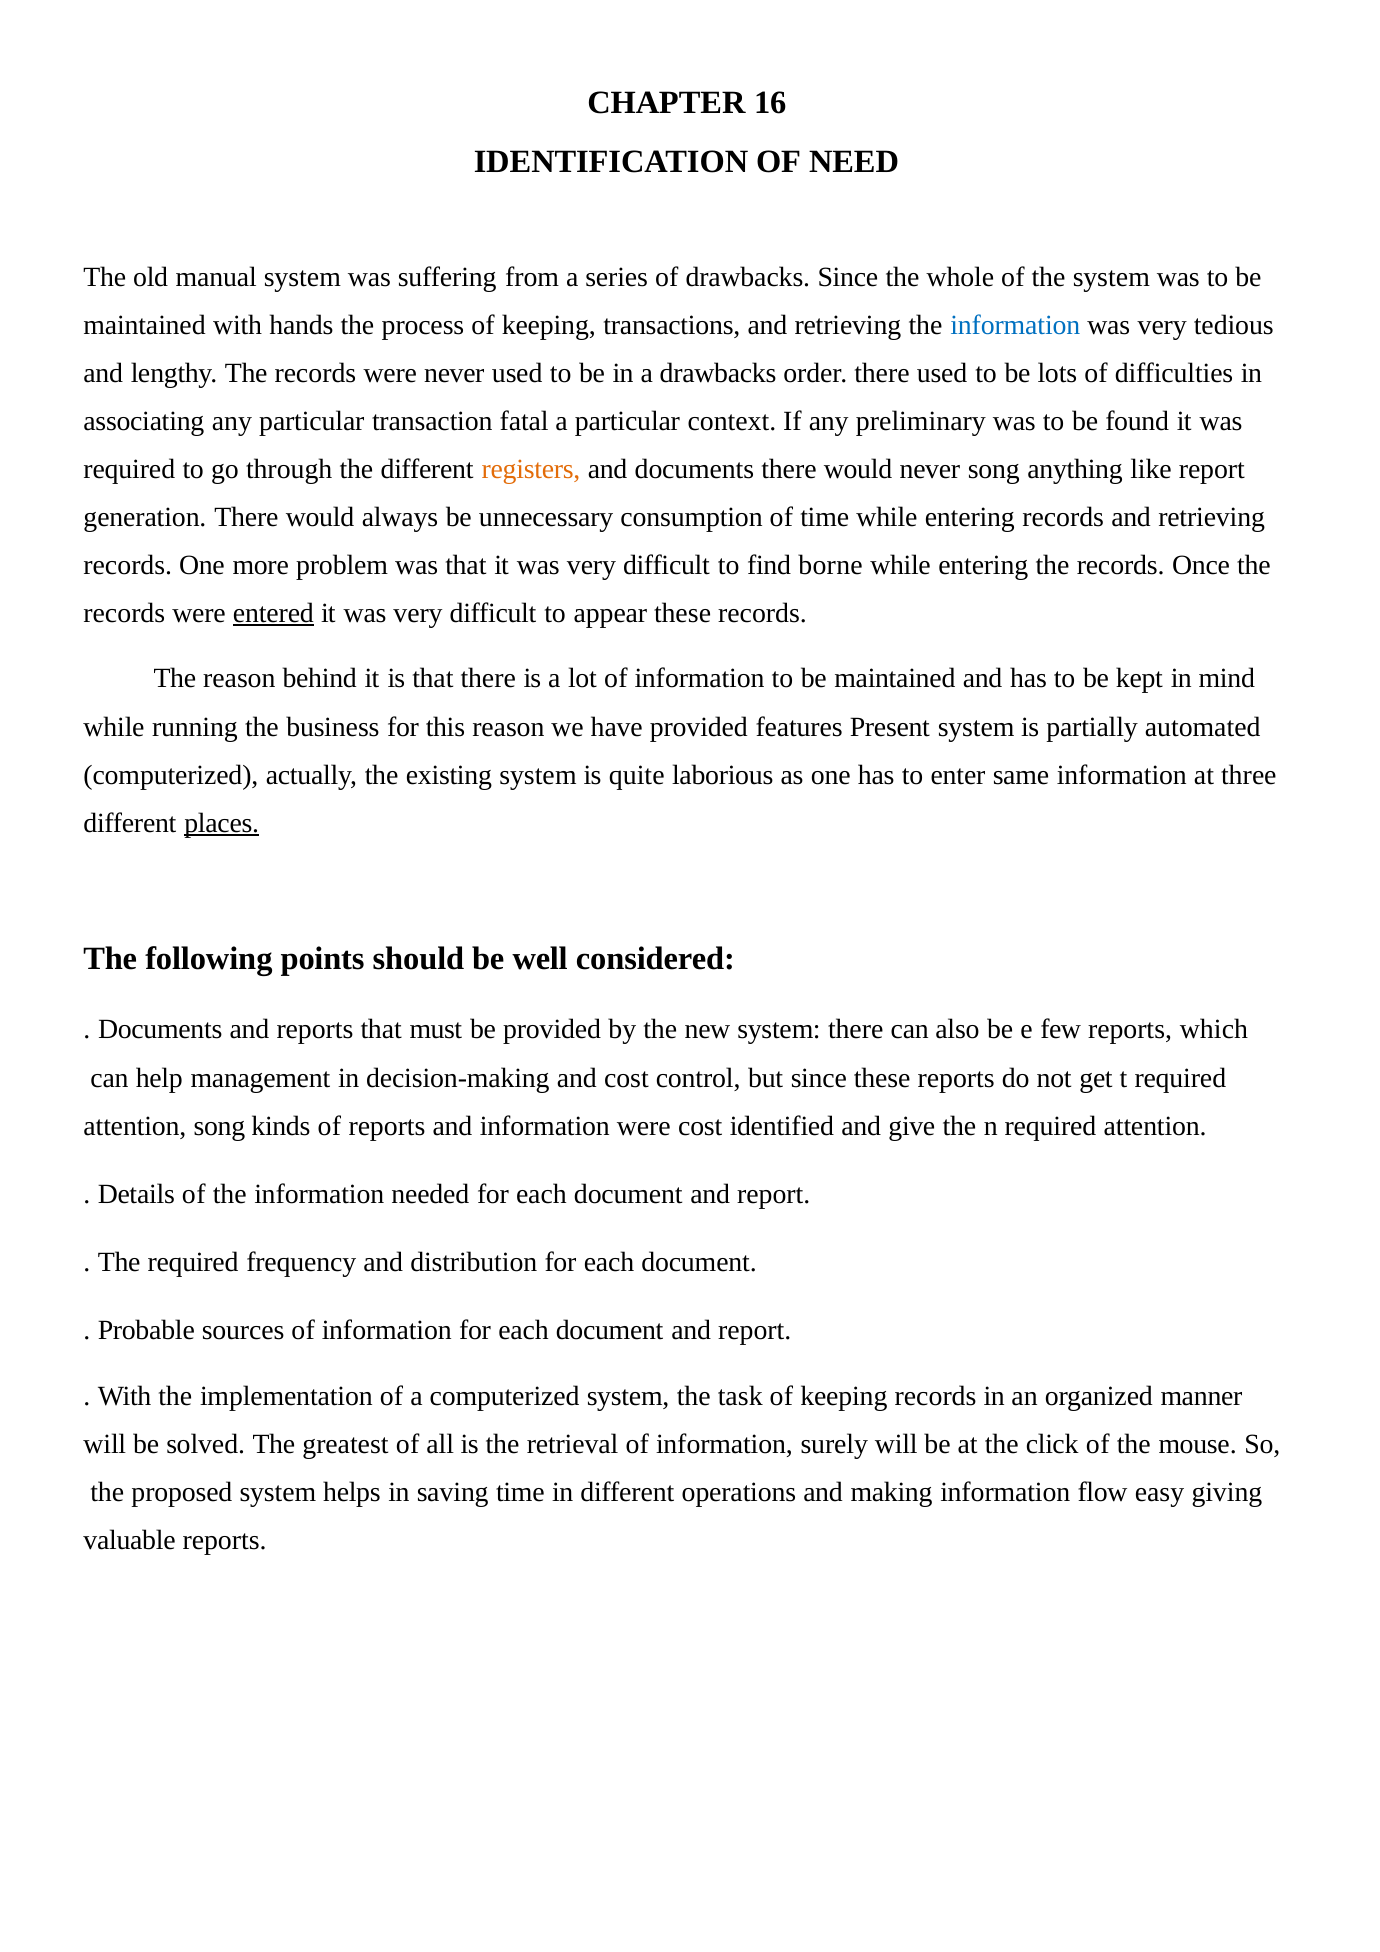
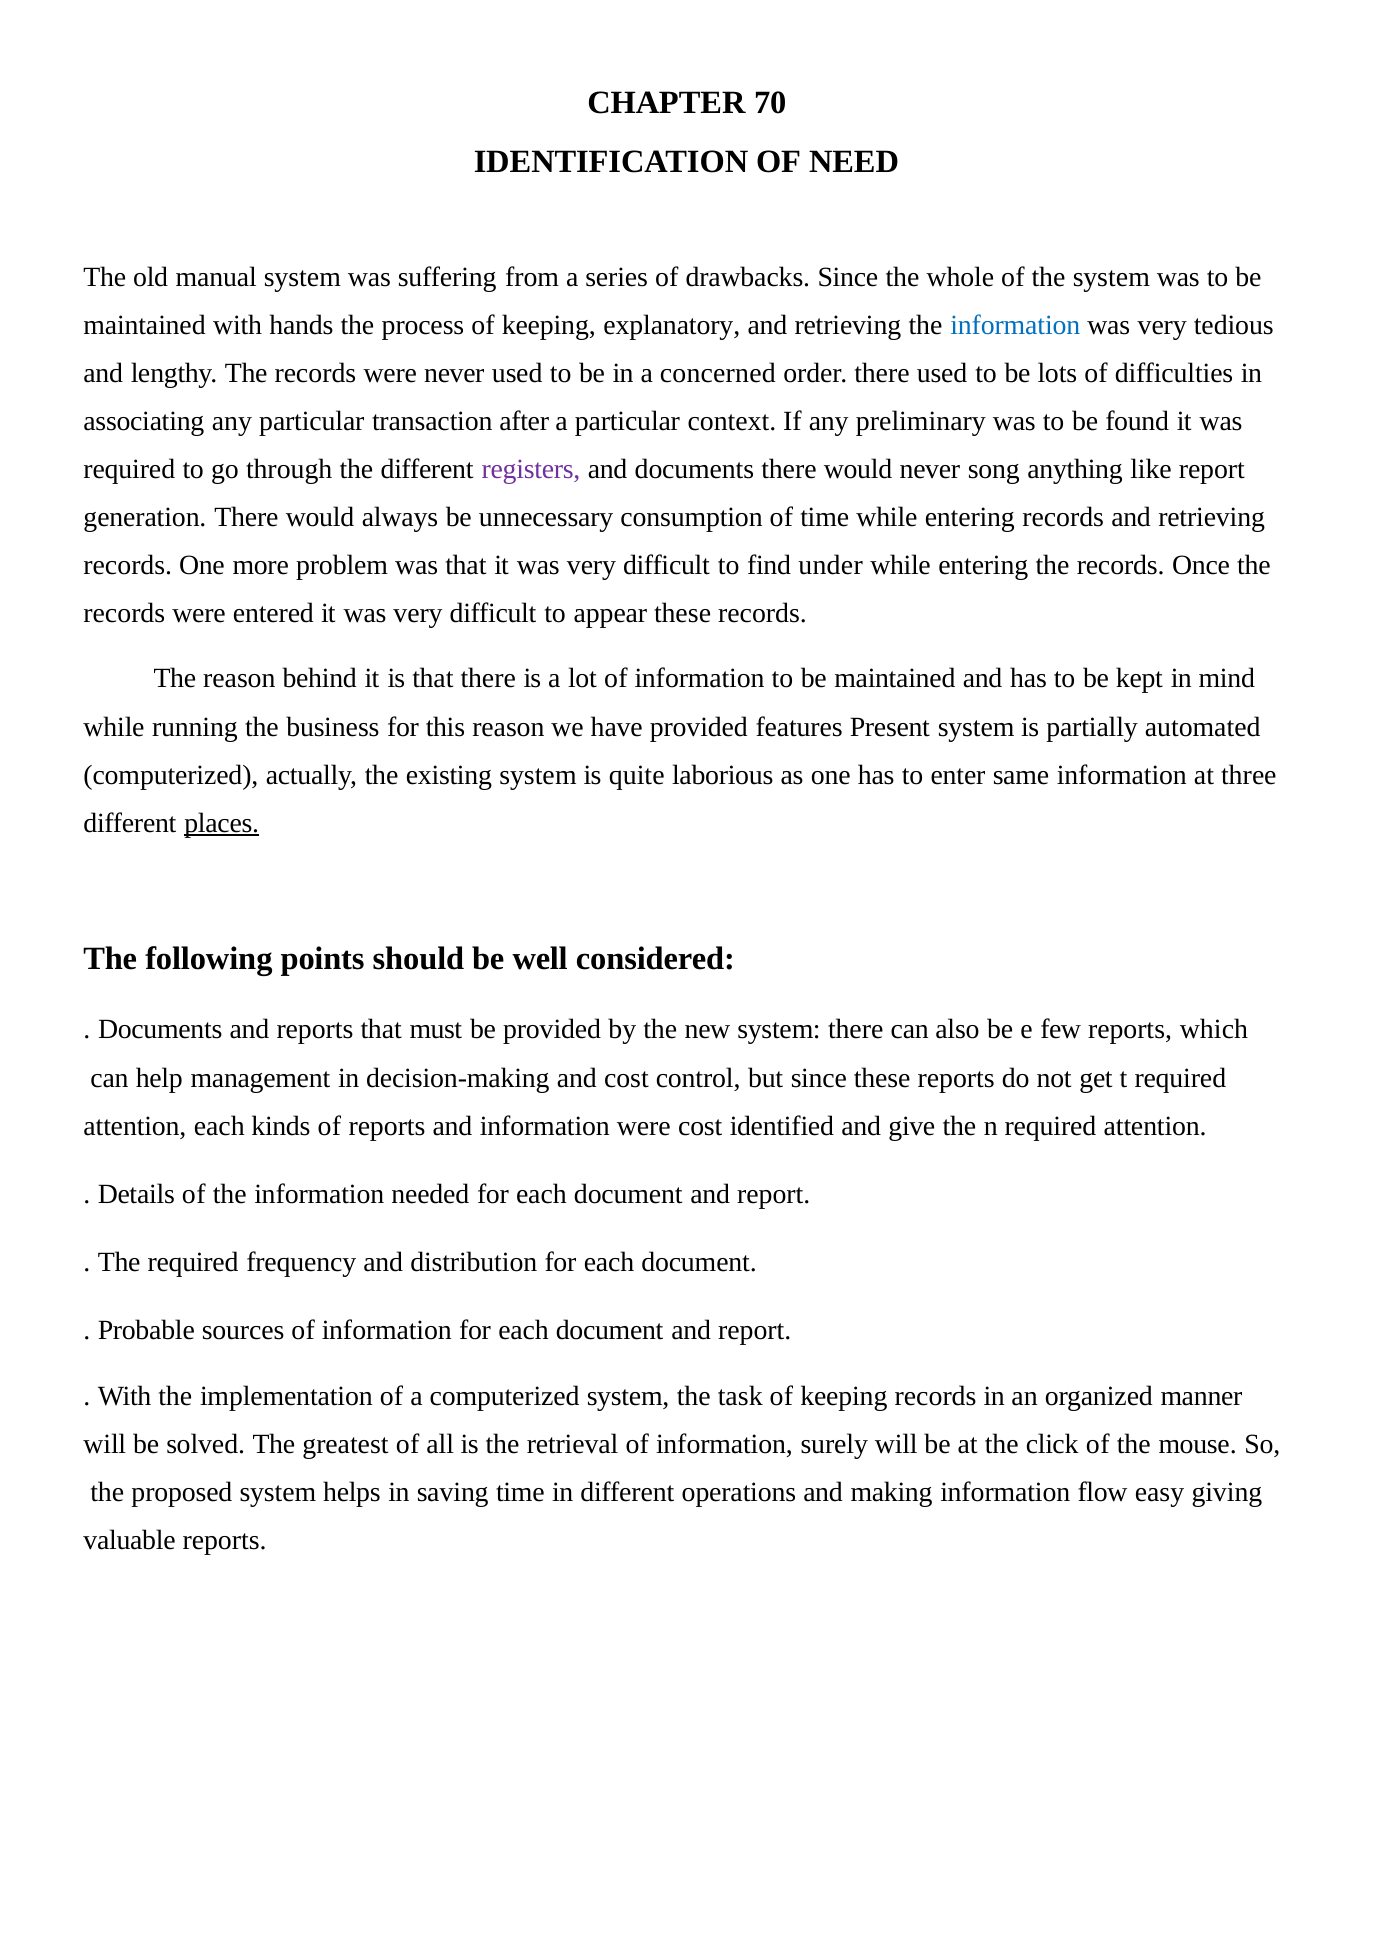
16: 16 -> 70 (770, 103)
transactions: transactions -> explanatory (672, 325)
a drawbacks: drawbacks -> concerned (718, 373)
fatal: fatal -> after (524, 421)
registers colour: orange -> purple (531, 469)
borne: borne -> under (831, 566)
entered underline: present -> none (273, 614)
attention song: song -> each (219, 1127)
